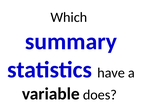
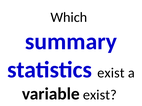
statistics have: have -> exist (111, 73)
variable does: does -> exist (100, 95)
